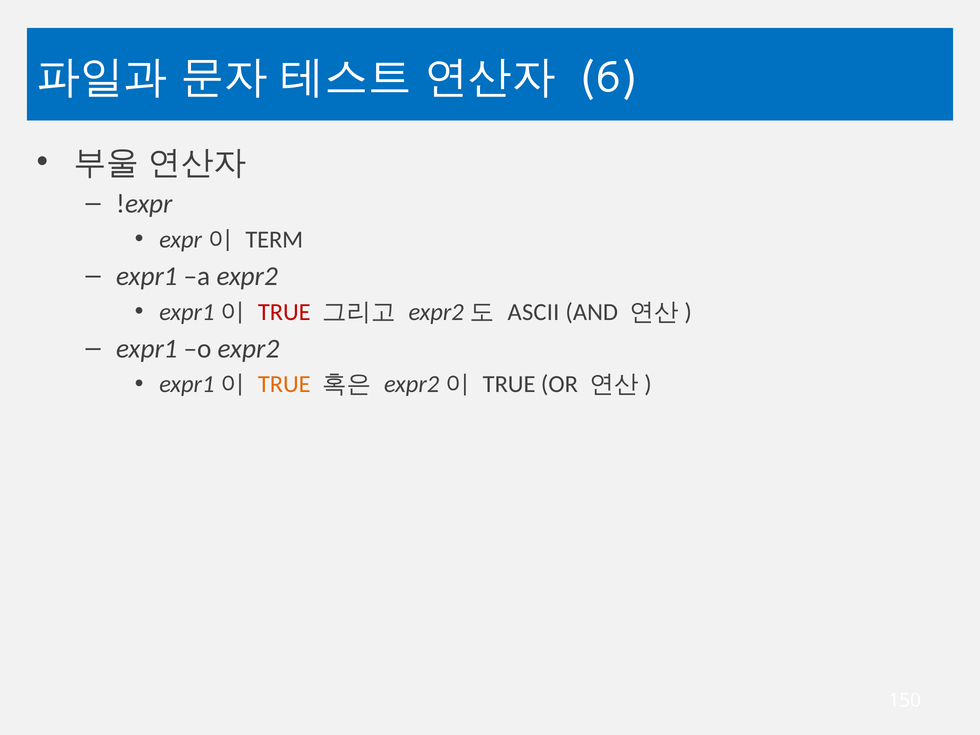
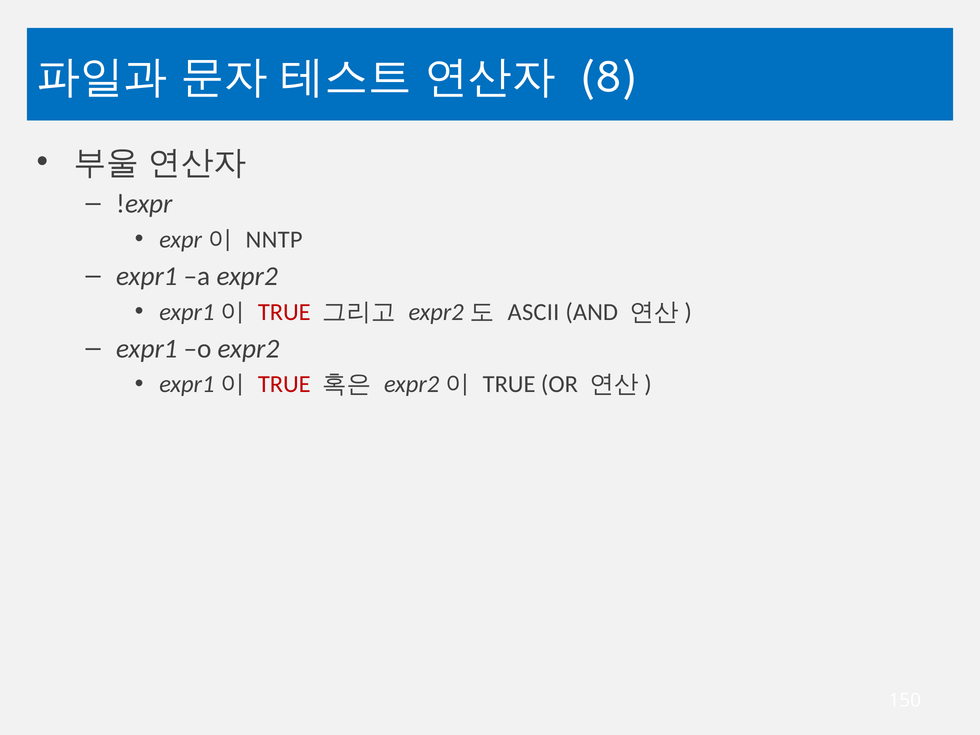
6: 6 -> 8 (609, 77)
TERM: TERM -> NNTP (274, 239)
TRUE colour: orange -> red (284, 384)
